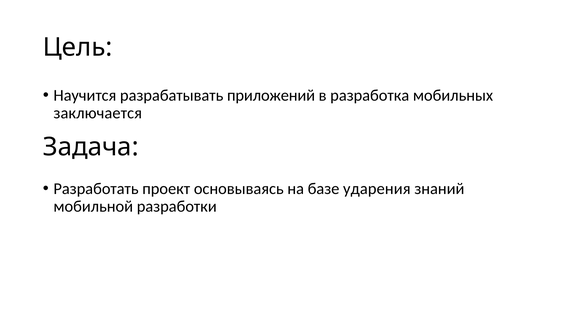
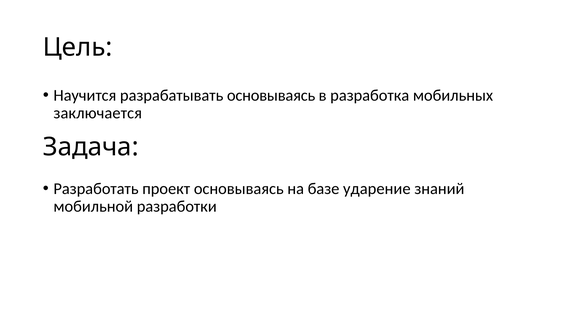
разрабатывать приложений: приложений -> основываясь (271, 95)
ударения: ударения -> ударение (377, 189)
